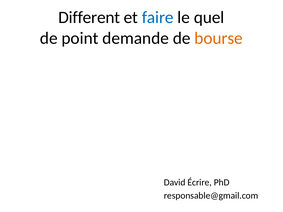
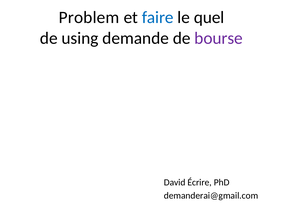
Different: Different -> Problem (89, 17)
point: point -> using (80, 38)
bourse colour: orange -> purple (219, 38)
responsable@gmail.com: responsable@gmail.com -> demanderai@gmail.com (211, 196)
